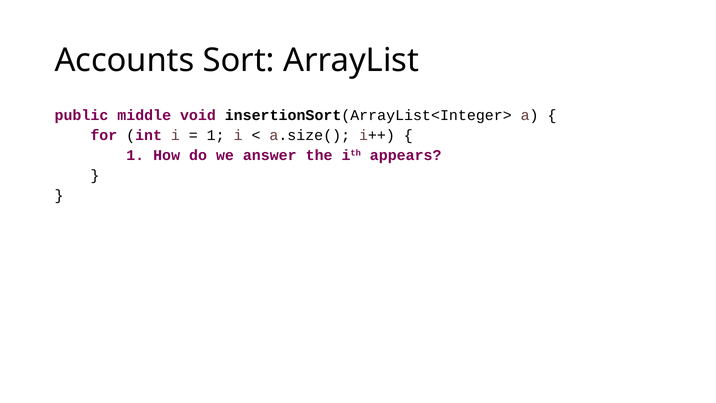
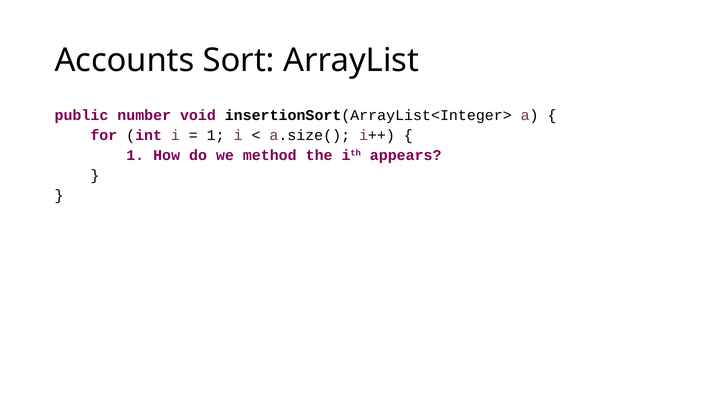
middle: middle -> number (144, 115)
answer: answer -> method (270, 155)
